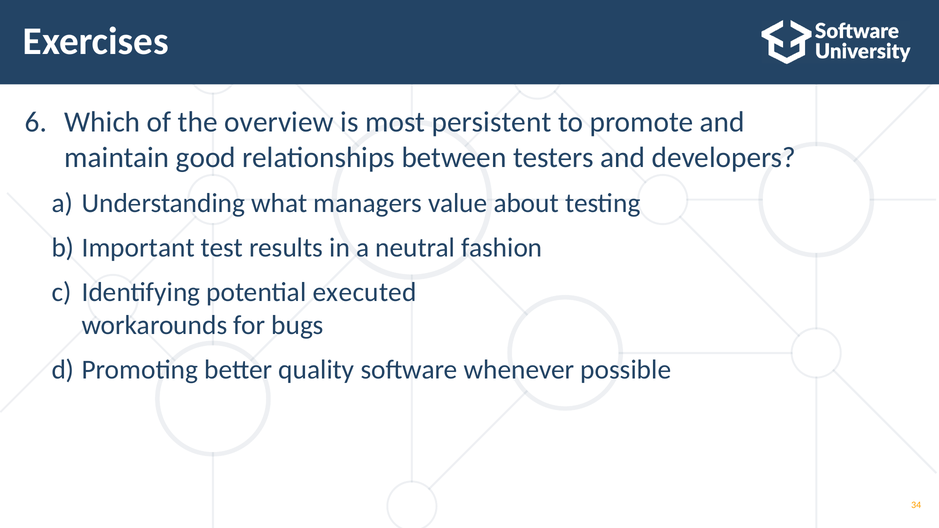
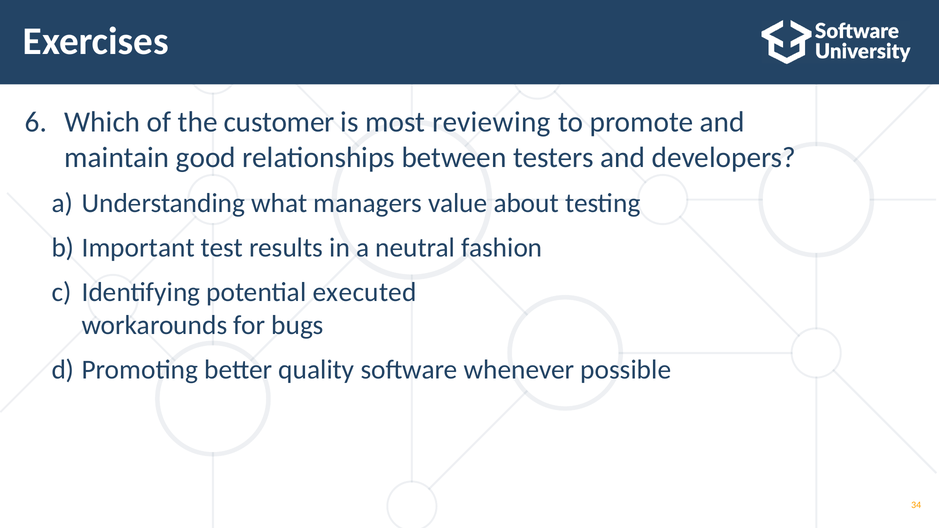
overview: overview -> customer (279, 122)
persistent: persistent -> reviewing (491, 122)
